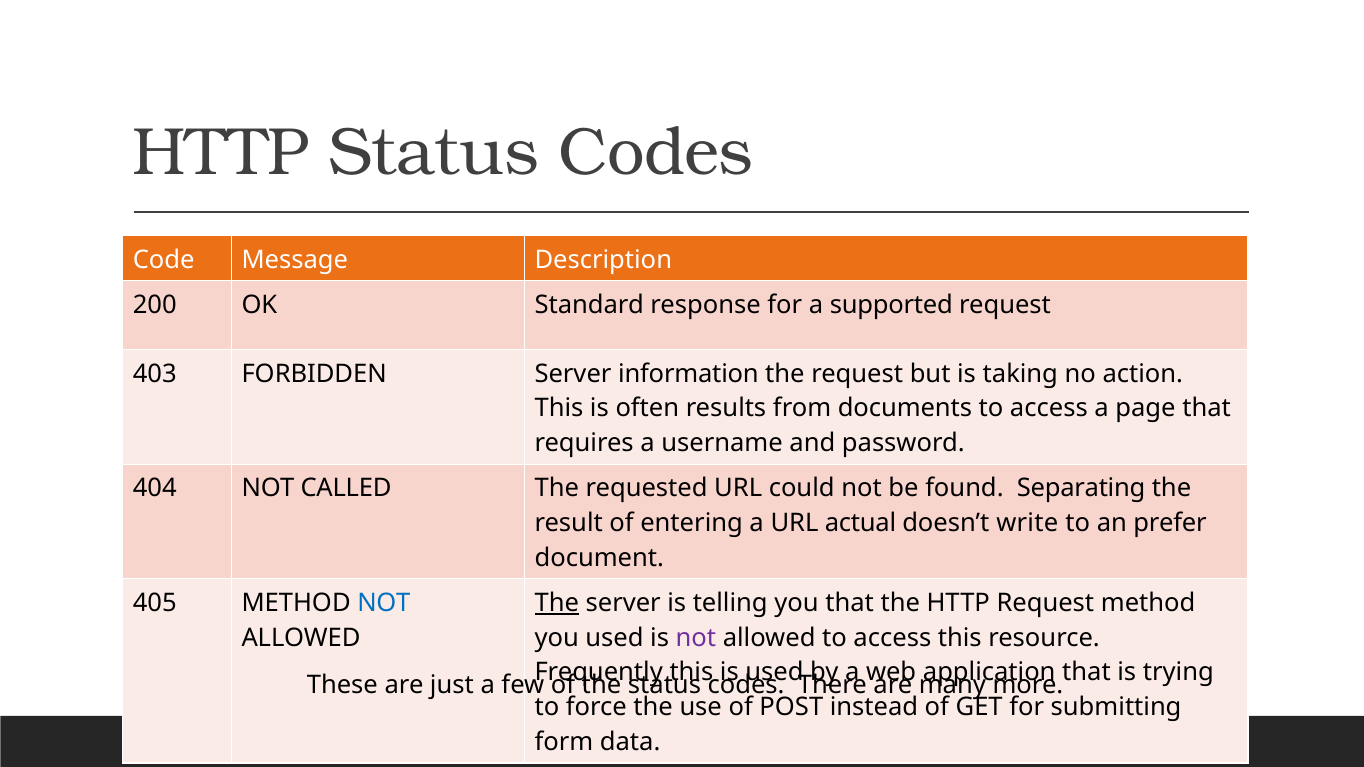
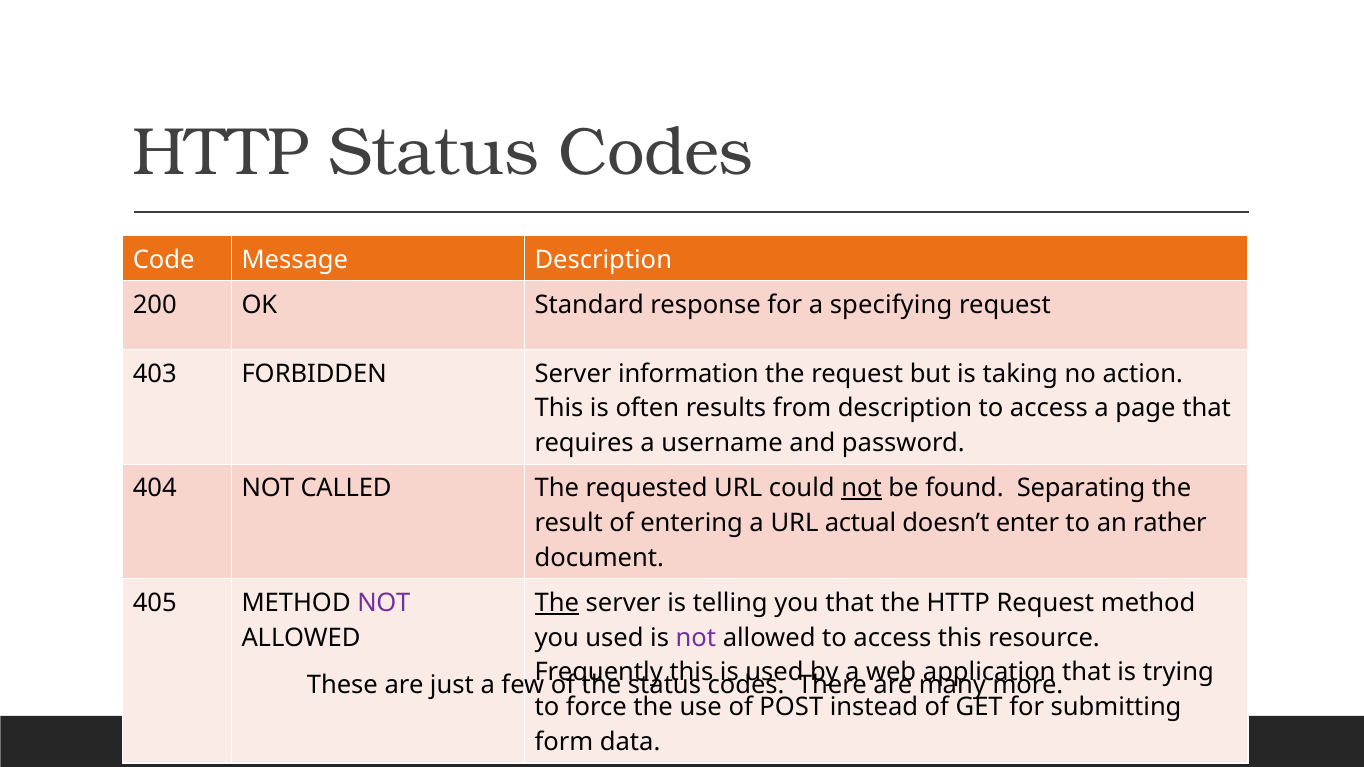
supported: supported -> specifying (891, 305)
from documents: documents -> description (905, 408)
not underline: none -> present (862, 488)
write: write -> enter (1028, 523)
prefer: prefer -> rather (1170, 523)
NOT colour: blue -> purple (384, 603)
